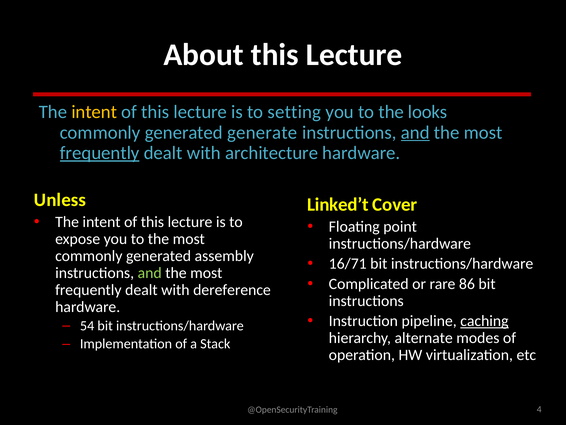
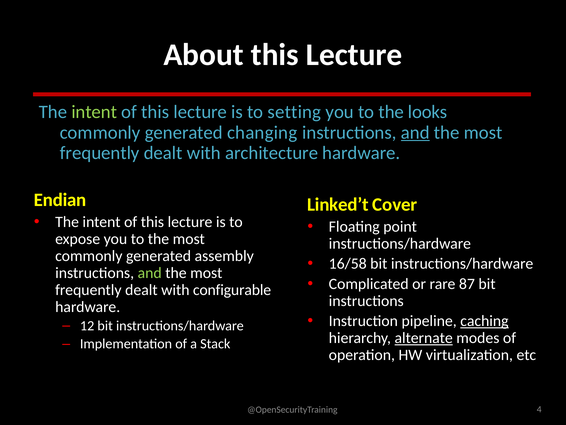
intent colour: yellow -> light green (94, 112)
generate: generate -> changing (262, 132)
frequently underline: present -> none (100, 153)
Unless: Unless -> Endian (60, 200)
16/71: 16/71 -> 16/58 (348, 263)
86: 86 -> 87 (467, 283)
dereference: dereference -> configurable (232, 289)
54: 54 -> 12 (87, 325)
alternate underline: none -> present (424, 338)
